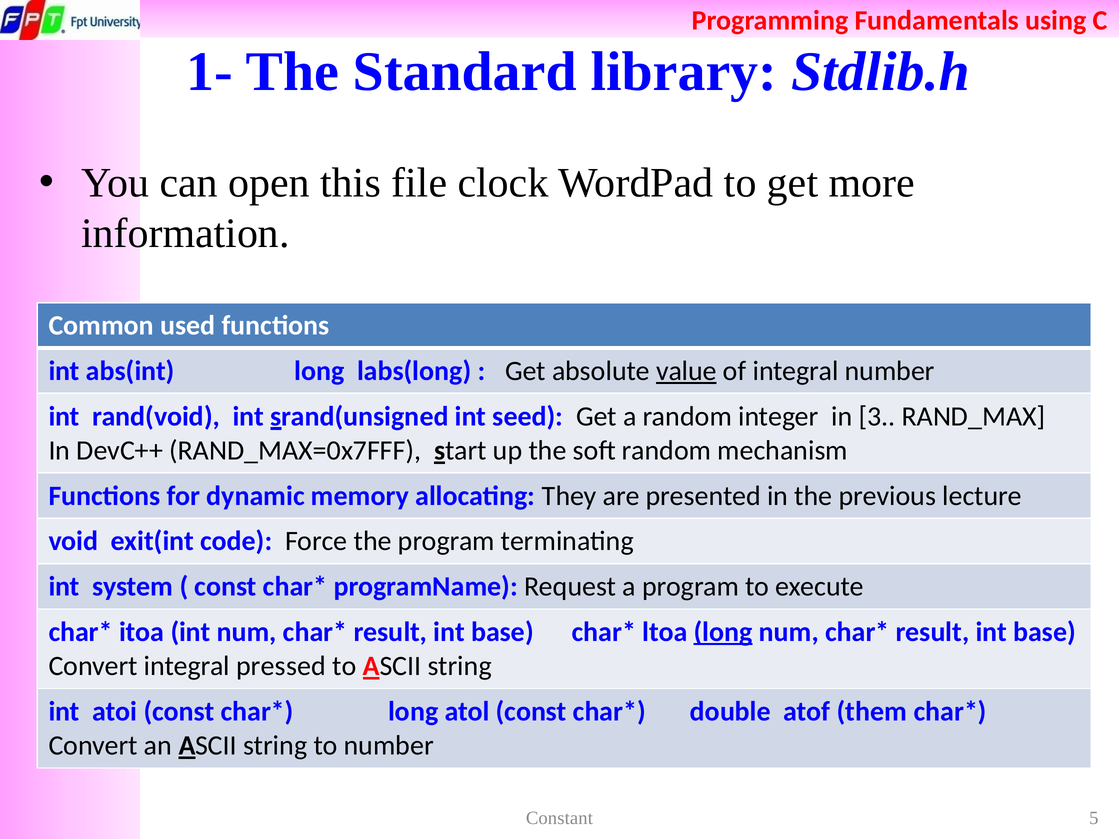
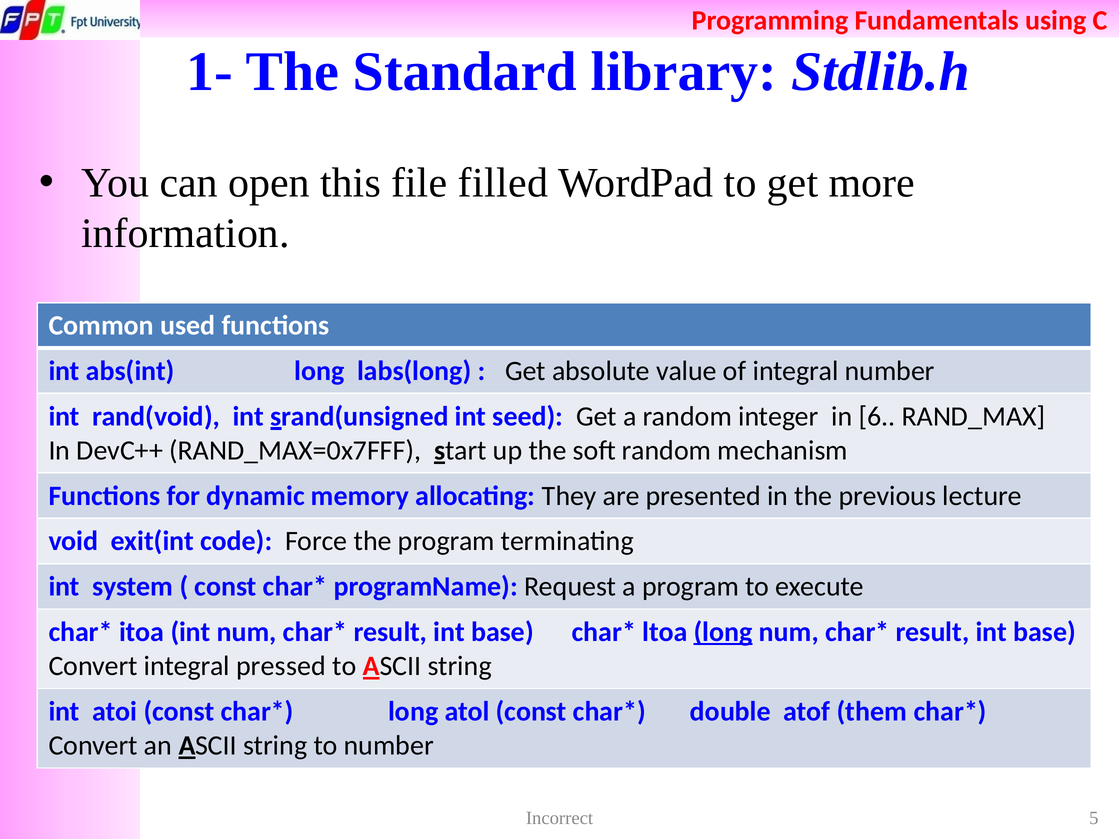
clock: clock -> filled (503, 183)
value underline: present -> none (686, 371)
3: 3 -> 6 (877, 417)
Constant: Constant -> Incorrect (559, 818)
